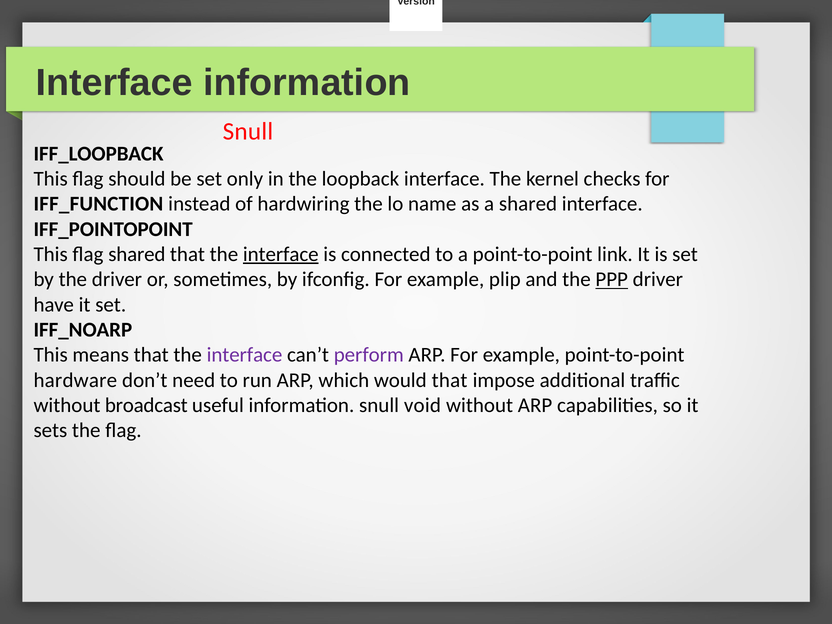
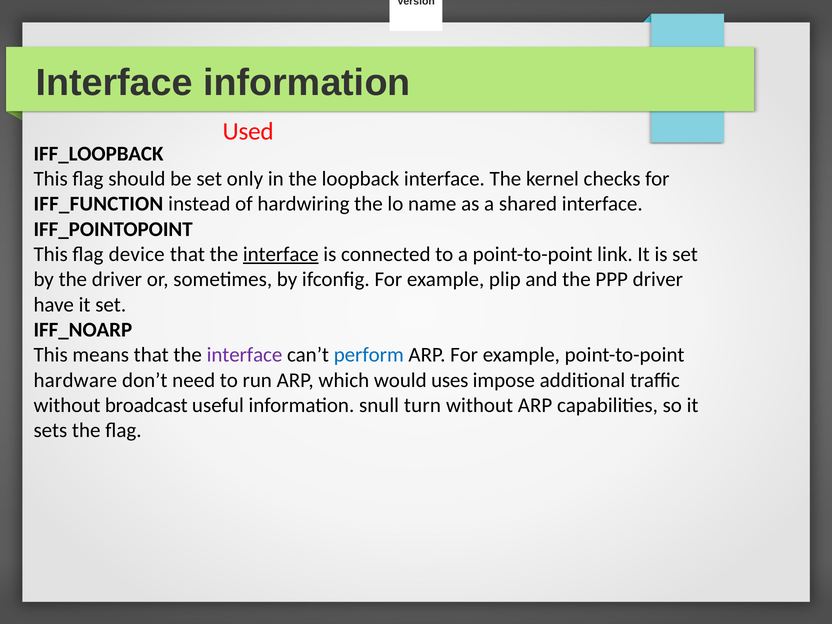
Snull: Snull -> Used (248, 131)
flag shared: shared -> device (137, 254)
PPP underline: present -> none (612, 279)
perform colour: purple -> blue (369, 355)
would that: that -> uses (450, 380)
void: void -> turn (422, 405)
